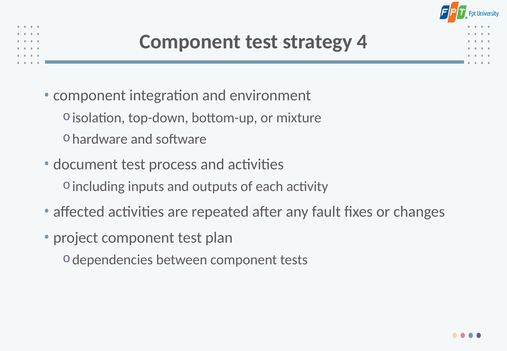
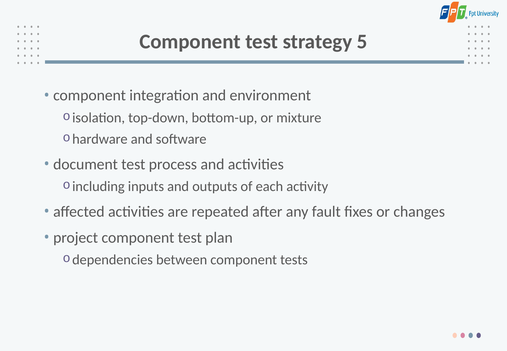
4: 4 -> 5 (362, 42)
